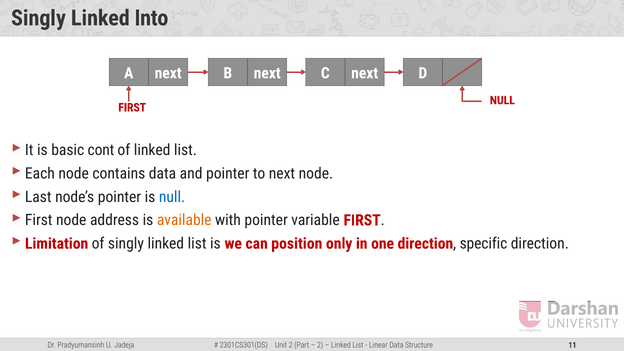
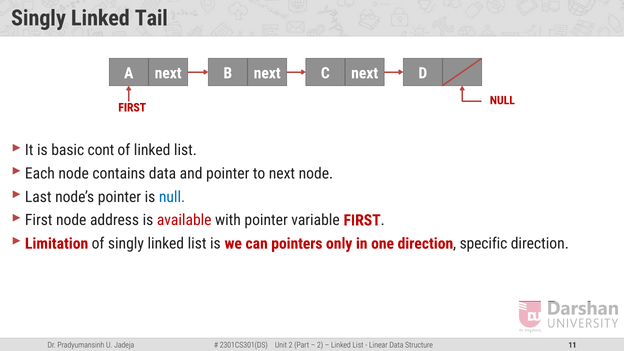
Into: Into -> Tail (151, 18)
available colour: orange -> red (184, 220)
position: position -> pointers (297, 244)
